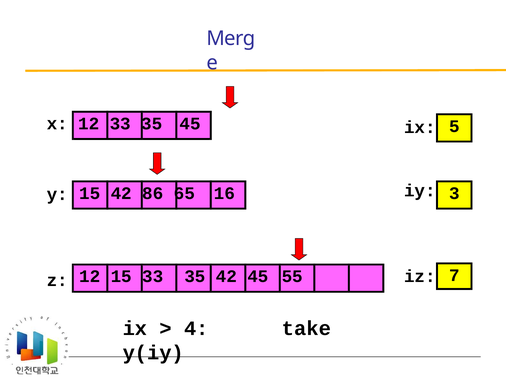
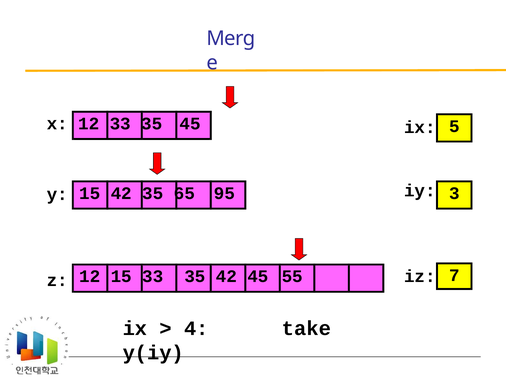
42 86: 86 -> 35 (153, 193)
16: 16 -> 95 (224, 193)
